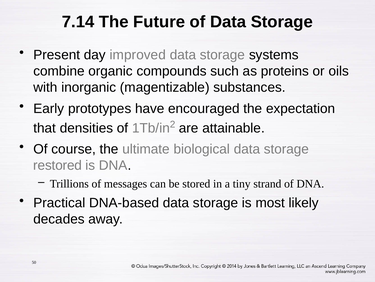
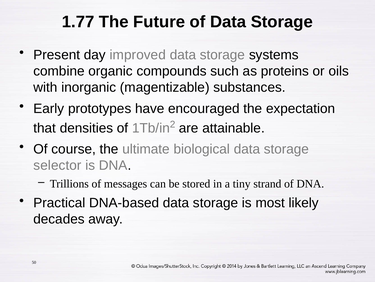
7.14: 7.14 -> 1.77 (78, 22)
restored: restored -> selector (57, 165)
